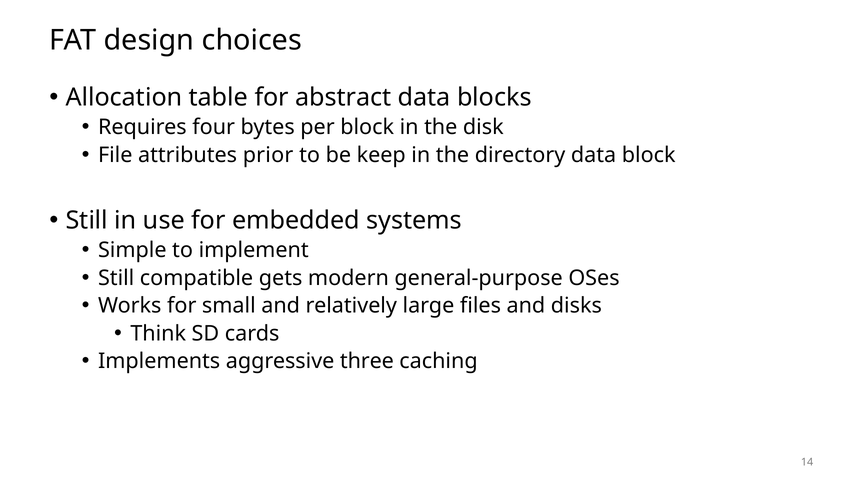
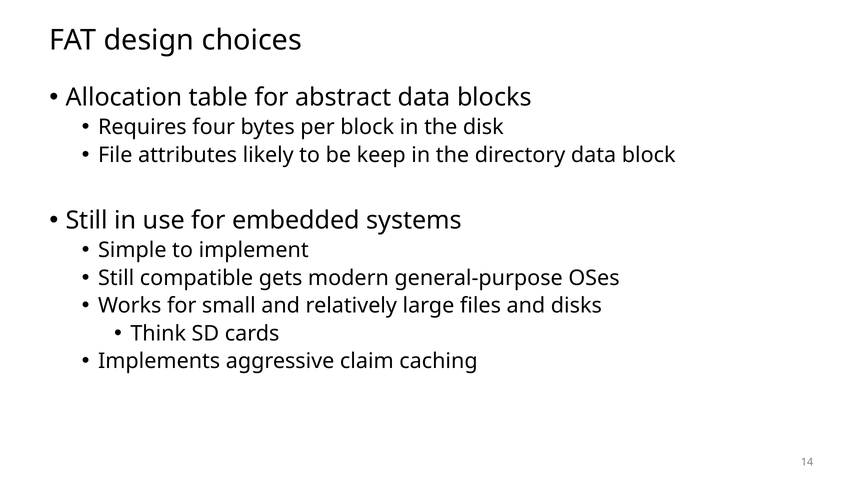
prior: prior -> likely (268, 155)
three: three -> claim (367, 362)
